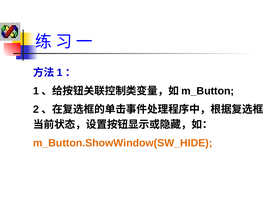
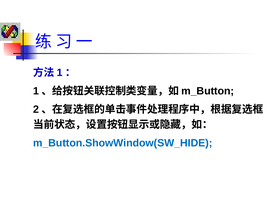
m_Button.ShowWindow(SW_HIDE colour: orange -> blue (123, 143)
